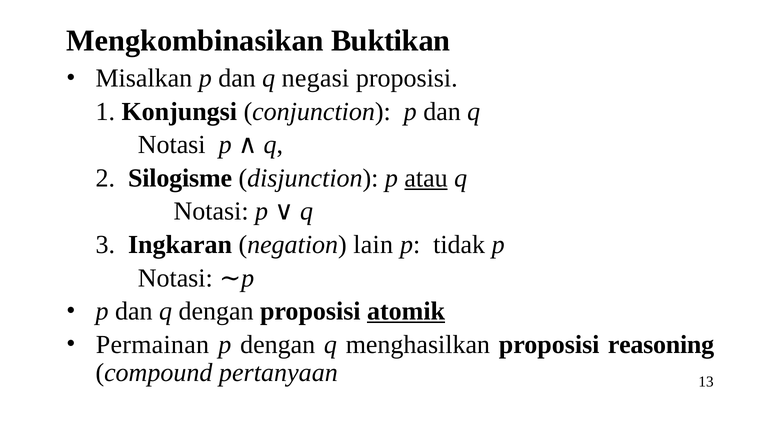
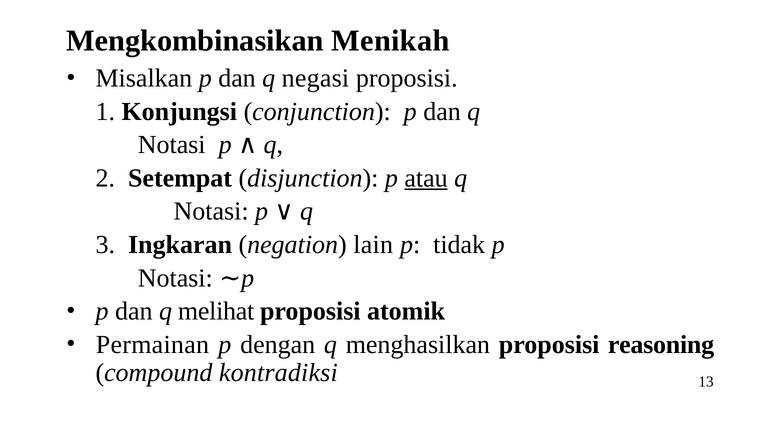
Buktikan: Buktikan -> Menikah (390, 41)
Silogisme: Silogisme -> Setempat (180, 178)
q dengan: dengan -> melihat (216, 311)
atomik underline: present -> none (406, 311)
pertanyaan: pertanyaan -> kontradiksi (278, 372)
